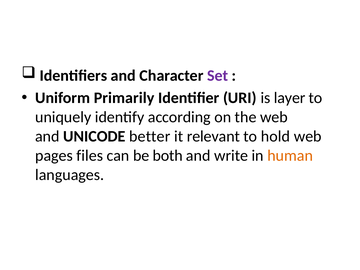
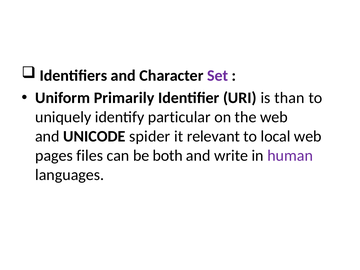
layer: layer -> than (290, 98)
according: according -> particular (179, 117)
better: better -> spider (150, 136)
hold: hold -> local (276, 136)
human colour: orange -> purple (290, 156)
